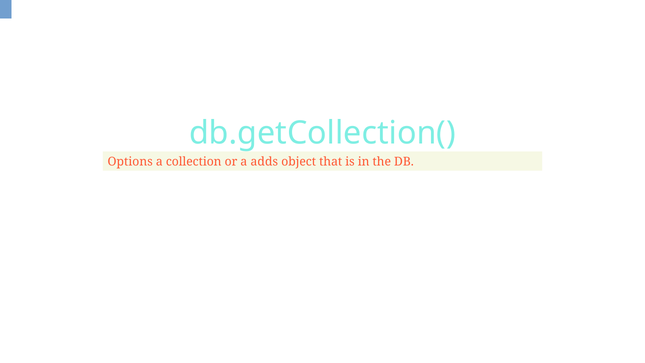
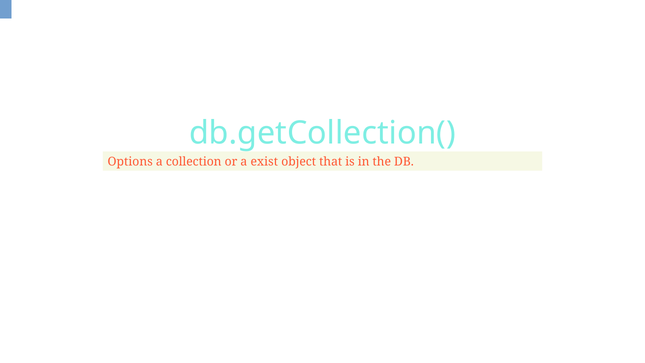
adds: adds -> exist (264, 162)
